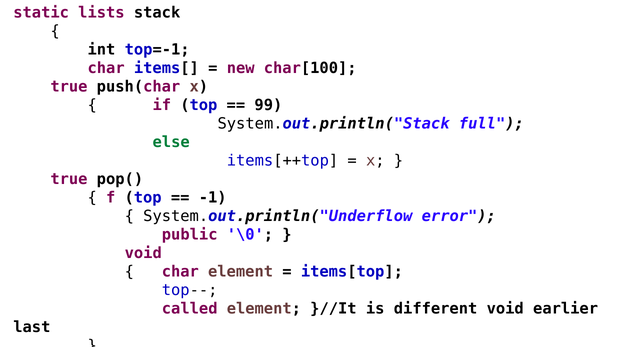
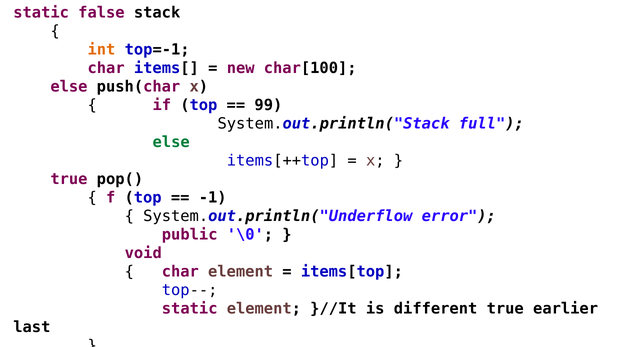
lists: lists -> false (101, 13)
int colour: black -> orange (101, 50)
true: true -> else (69, 87)
called: called -> static (190, 309)
different void: void -> true (505, 309)
